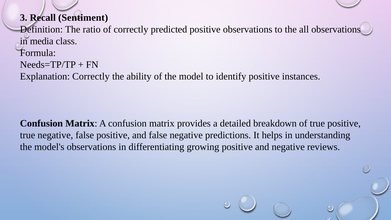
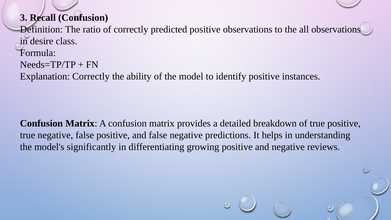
Recall Sentiment: Sentiment -> Confusion (83, 18)
media: media -> desire (42, 41)
model's observations: observations -> significantly (91, 147)
